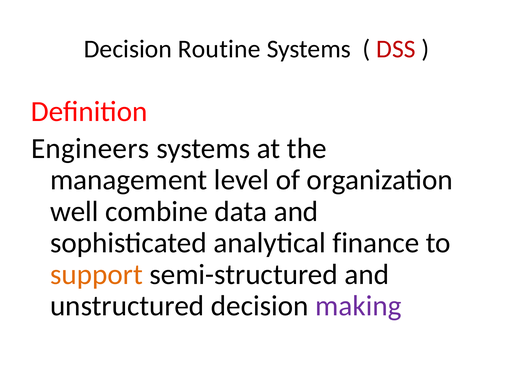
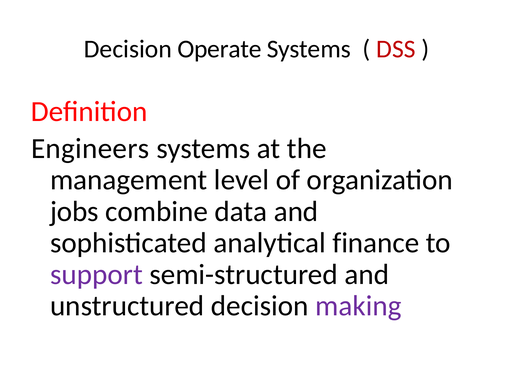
Routine: Routine -> Operate (219, 49)
well: well -> jobs (74, 212)
support colour: orange -> purple (96, 275)
